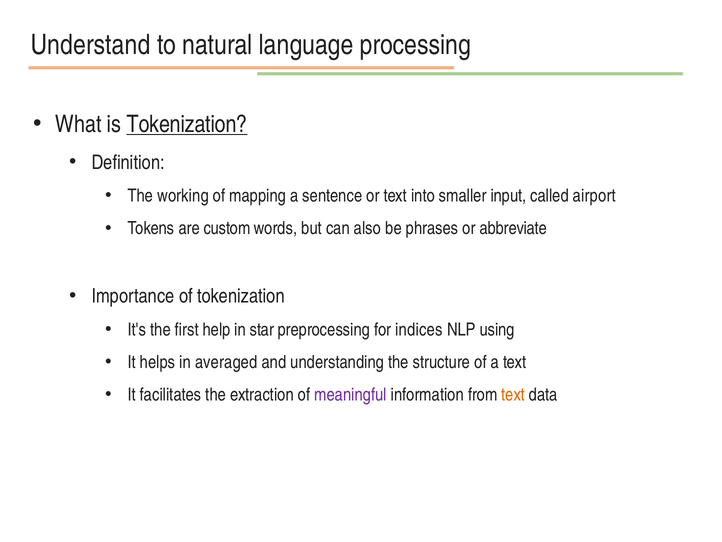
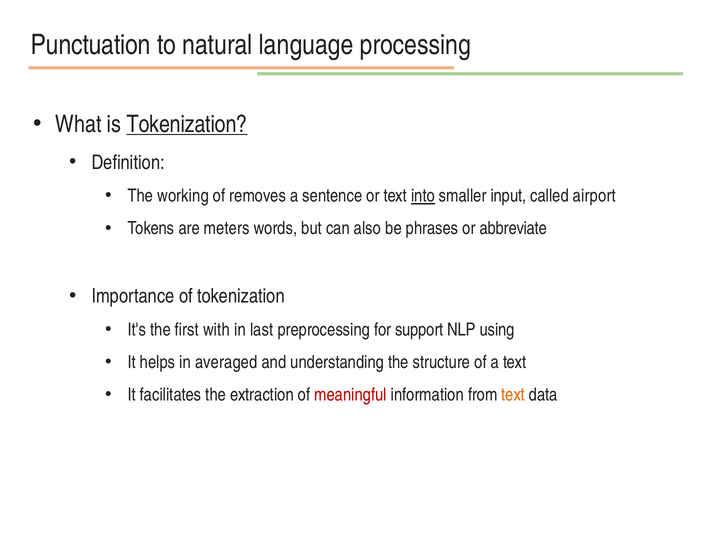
Understand: Understand -> Punctuation (91, 45)
mapping: mapping -> removes (258, 196)
into underline: none -> present (423, 196)
custom: custom -> meters (227, 228)
help: help -> with (216, 329)
star: star -> last (262, 329)
indices: indices -> support (419, 329)
meaningful colour: purple -> red (351, 394)
